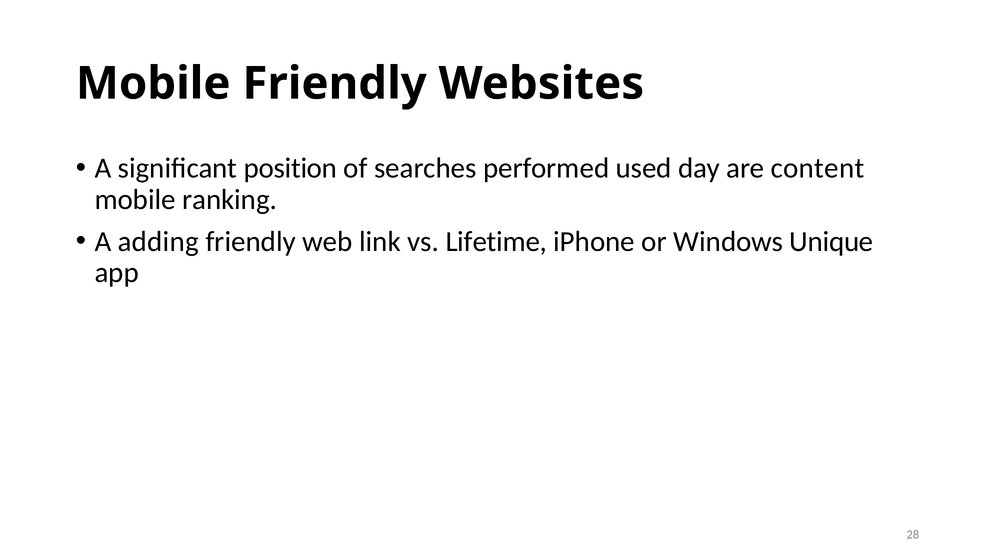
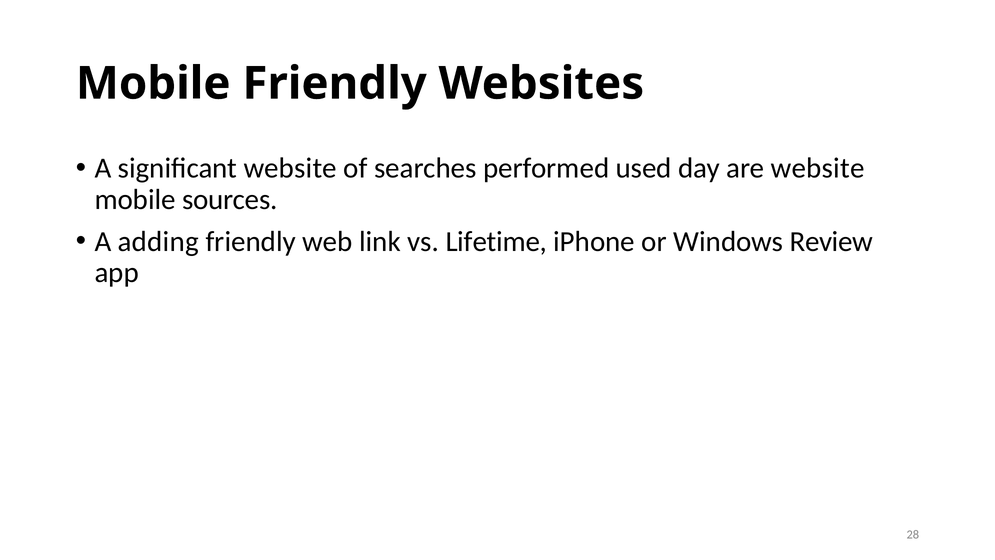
significant position: position -> website (290, 168)
are content: content -> website (818, 168)
ranking: ranking -> sources (230, 200)
Unique: Unique -> Review (831, 241)
